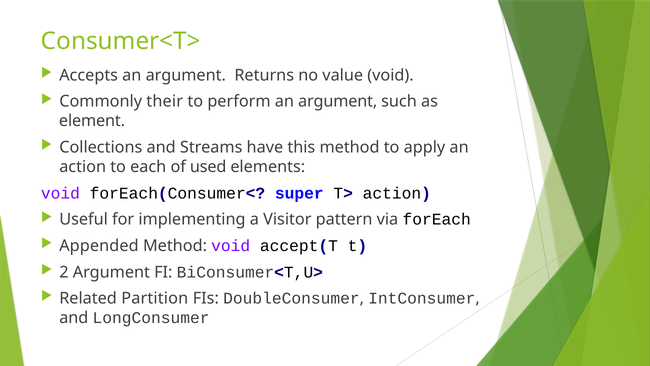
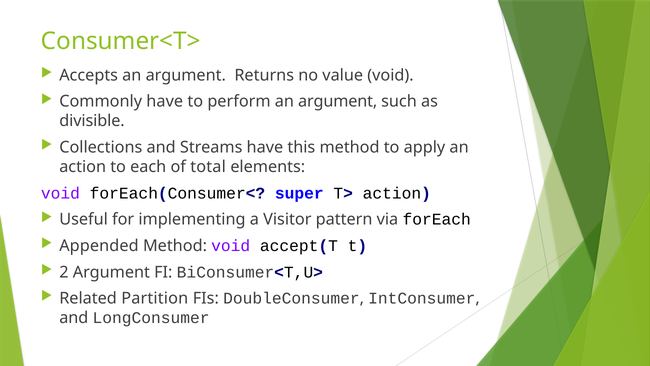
Commonly their: their -> have (165, 102)
element: element -> divisible (92, 121)
used: used -> total (208, 167)
